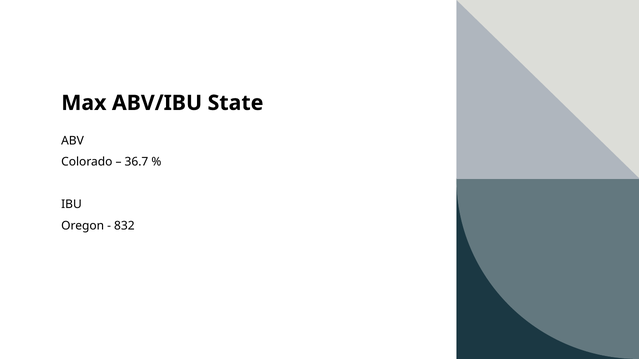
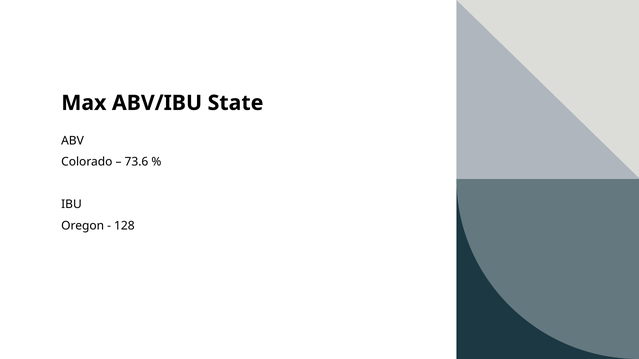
36.7: 36.7 -> 73.6 (136, 162)
832: 832 -> 128 (124, 226)
